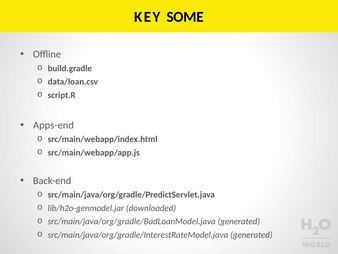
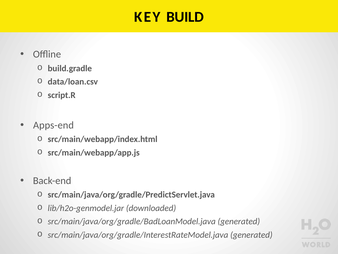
SOME: SOME -> BUILD (185, 17)
